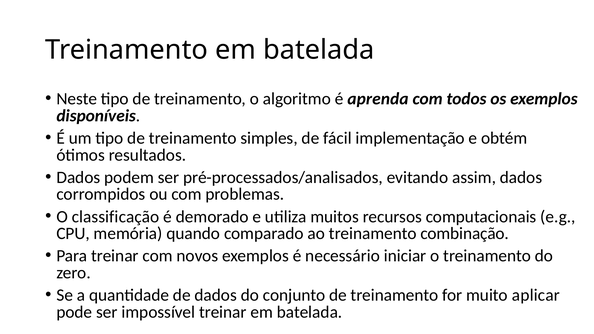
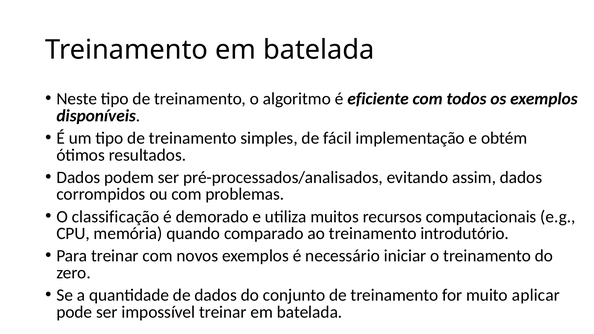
aprenda: aprenda -> eficiente (378, 99)
combinação: combinação -> introdutório (465, 234)
